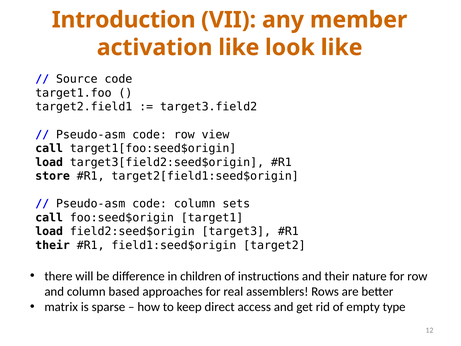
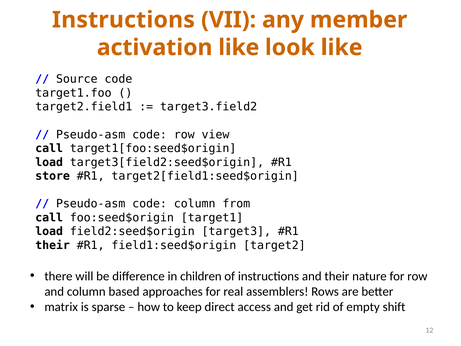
Introduction: Introduction -> Instructions (123, 20)
sets: sets -> from (236, 204)
type: type -> shift (394, 307)
